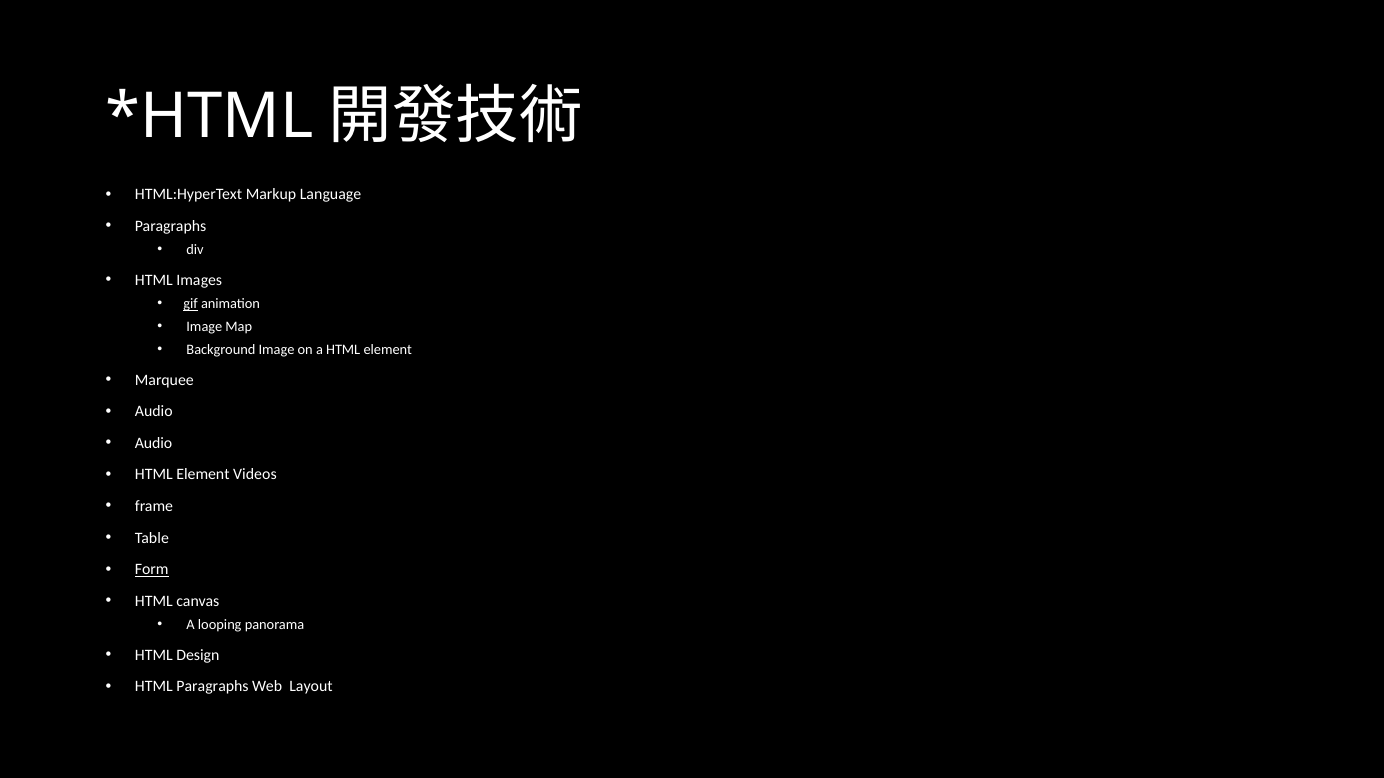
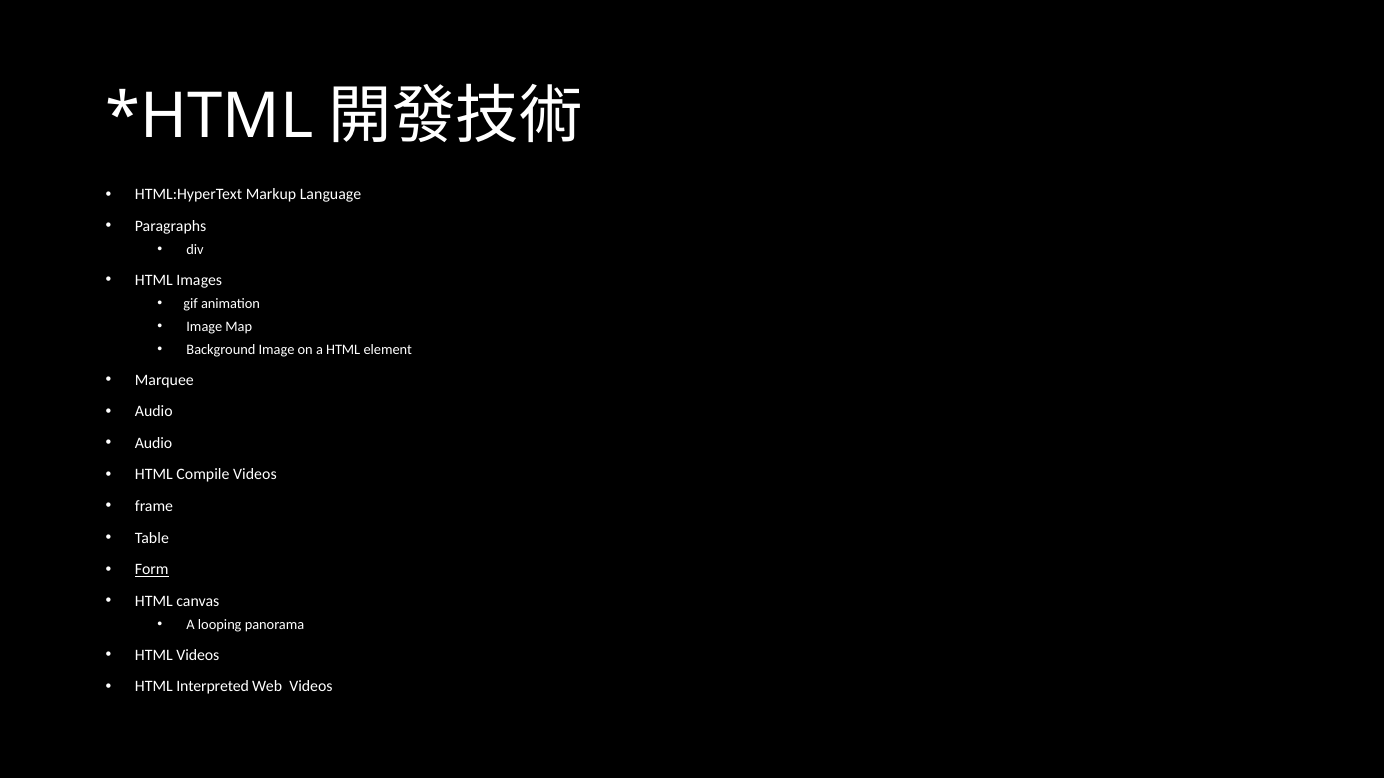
gif underline: present -> none (191, 304)
Element: Element -> Compile (203, 475)
HTML Design: Design -> Videos (198, 656)
HTML Paragraphs: Paragraphs -> Interpreted (213, 687)
Web Layout: Layout -> Videos (311, 687)
